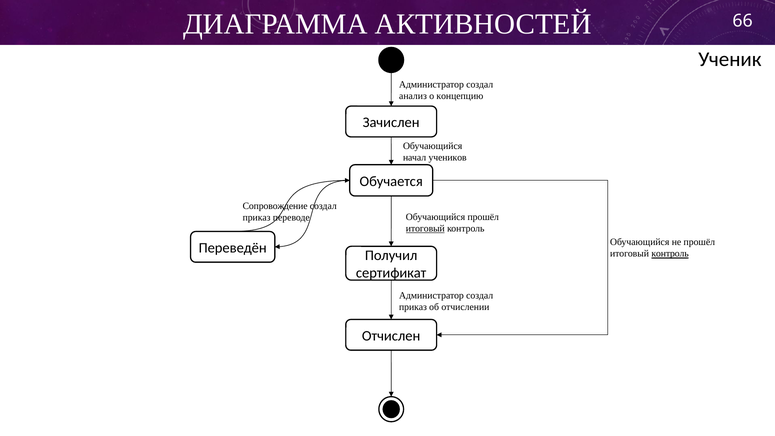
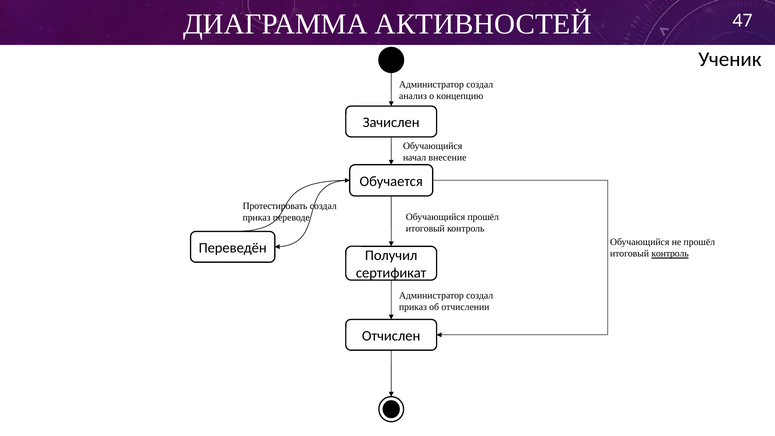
66: 66 -> 47 (743, 21)
учеников: учеников -> внесение (448, 158)
Сопровождение: Сопровождение -> Протестировать (275, 206)
итоговый underline: present -> none (425, 229)
